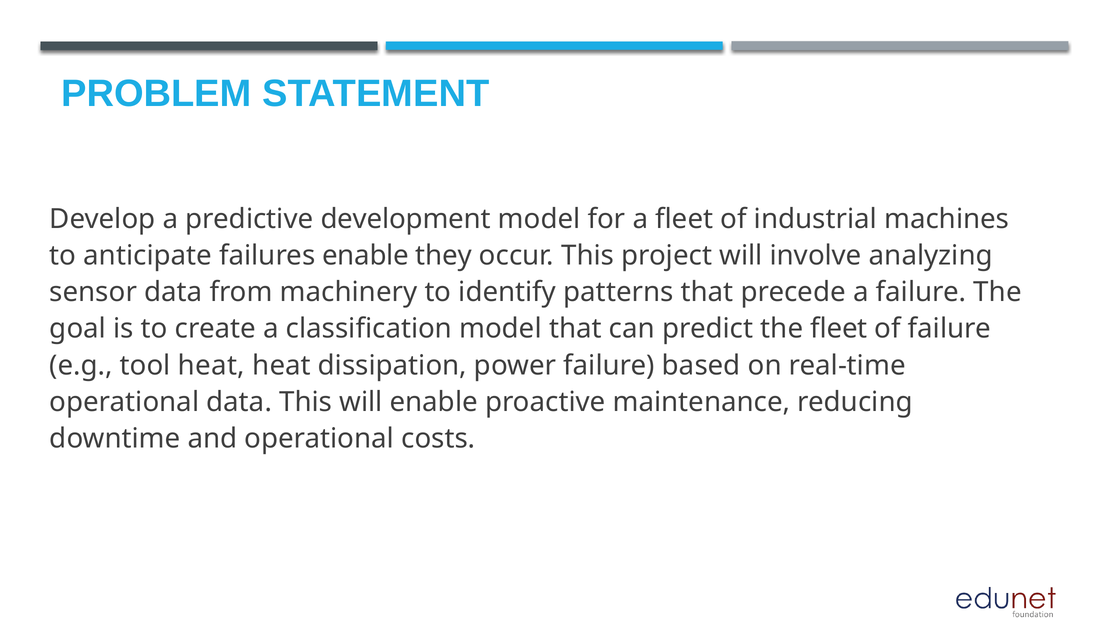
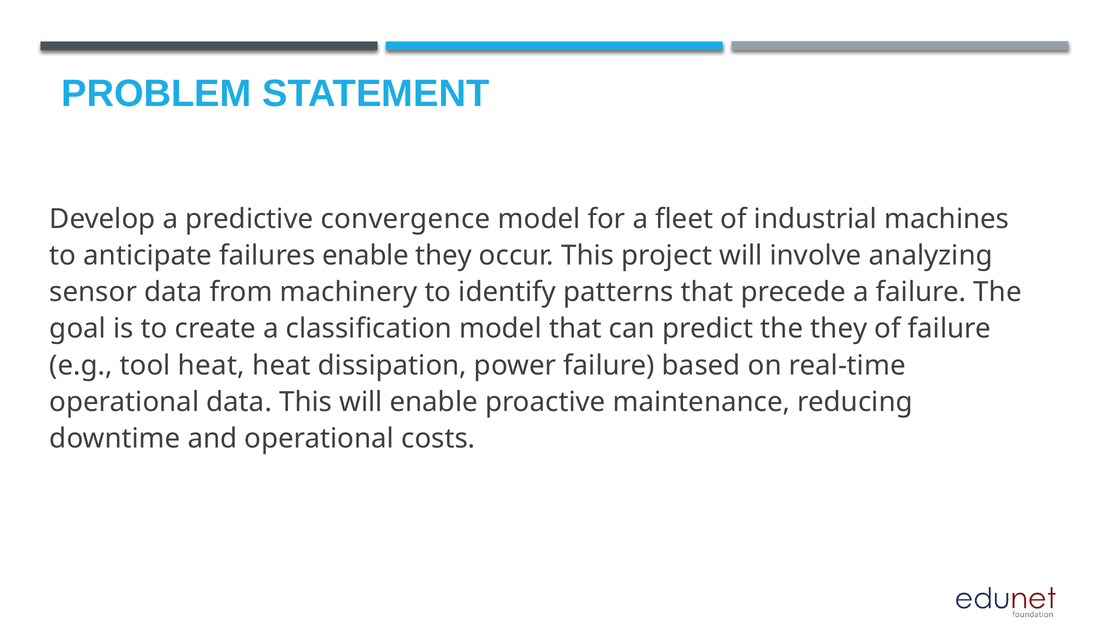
development: development -> convergence (405, 219)
the fleet: fleet -> they (839, 329)
